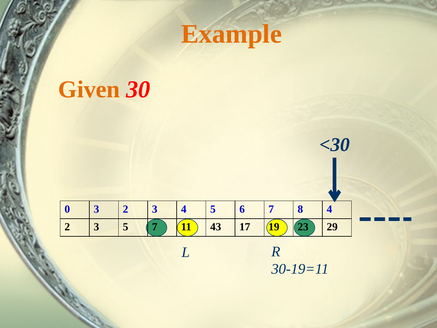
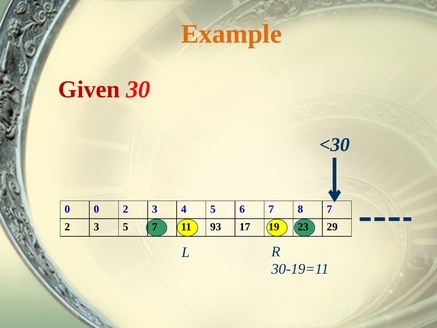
Given colour: orange -> red (89, 89)
0 3: 3 -> 0 (96, 209)
8 4: 4 -> 7 (329, 209)
43: 43 -> 93 (216, 227)
